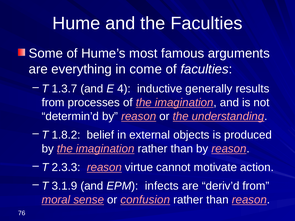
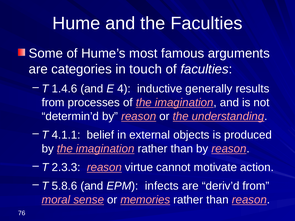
everything: everything -> categories (82, 69)
come: come -> touch (146, 69)
1.3.7: 1.3.7 -> 1.4.6 (65, 89)
1.8.2: 1.8.2 -> 4.1.1 (66, 135)
3.1.9: 3.1.9 -> 5.8.6 (65, 186)
confusion: confusion -> memories (145, 200)
